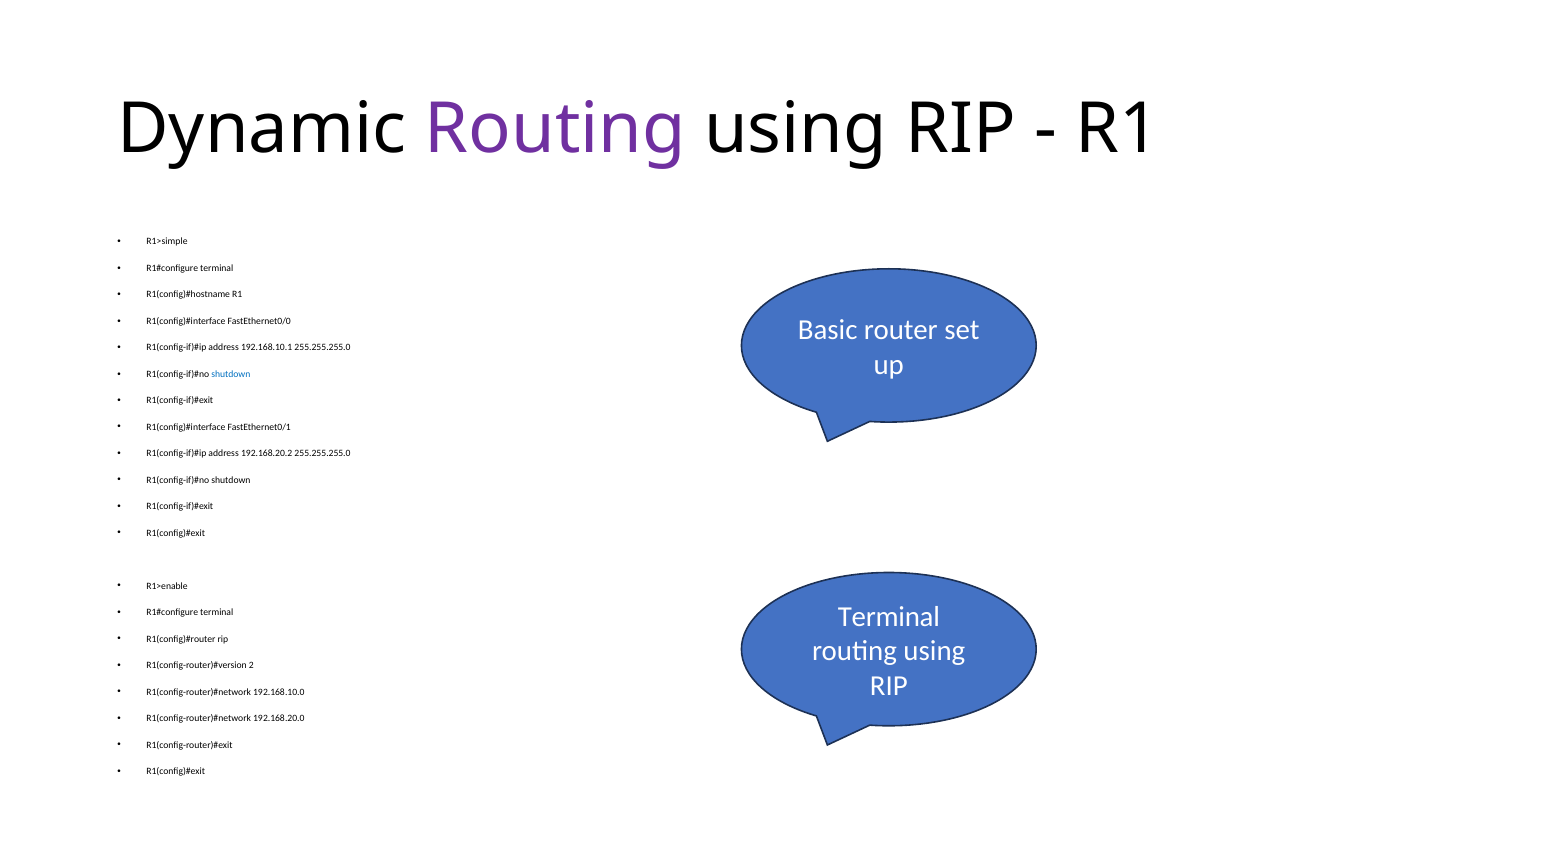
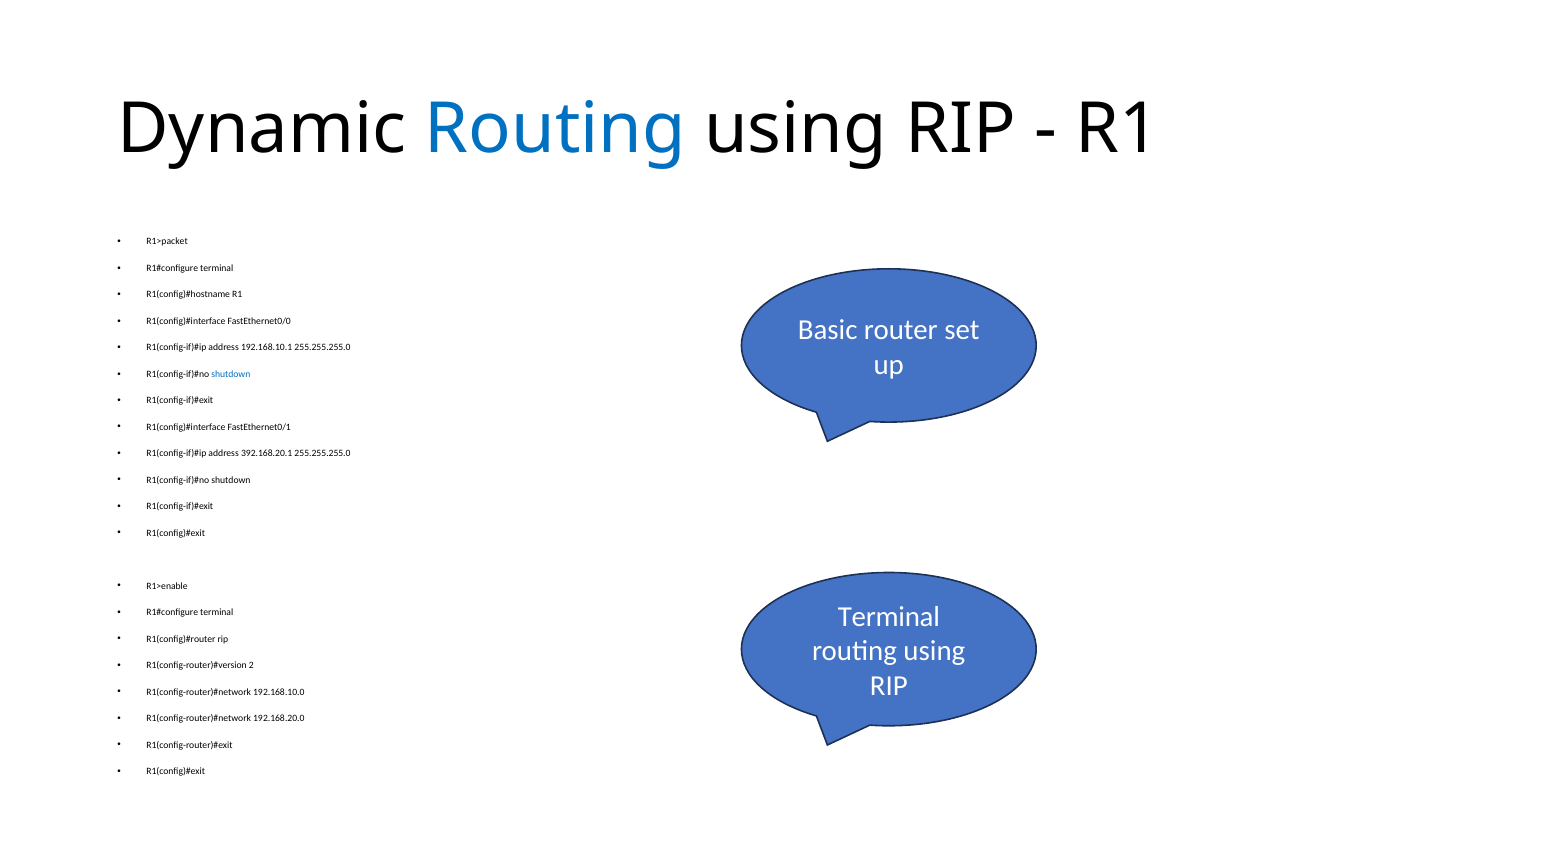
Routing colour: purple -> blue (555, 129)
R1>simple: R1>simple -> R1>packet (167, 242)
192.168.20.2: 192.168.20.2 -> 392.168.20.1 (267, 454)
